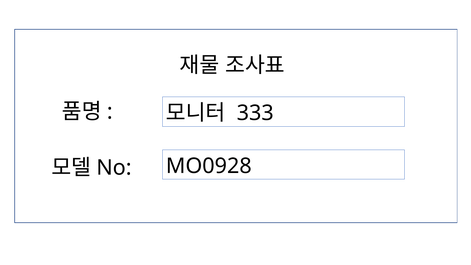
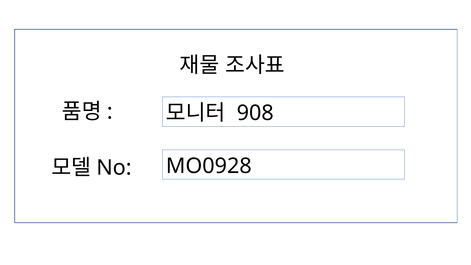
333: 333 -> 908 (255, 113)
